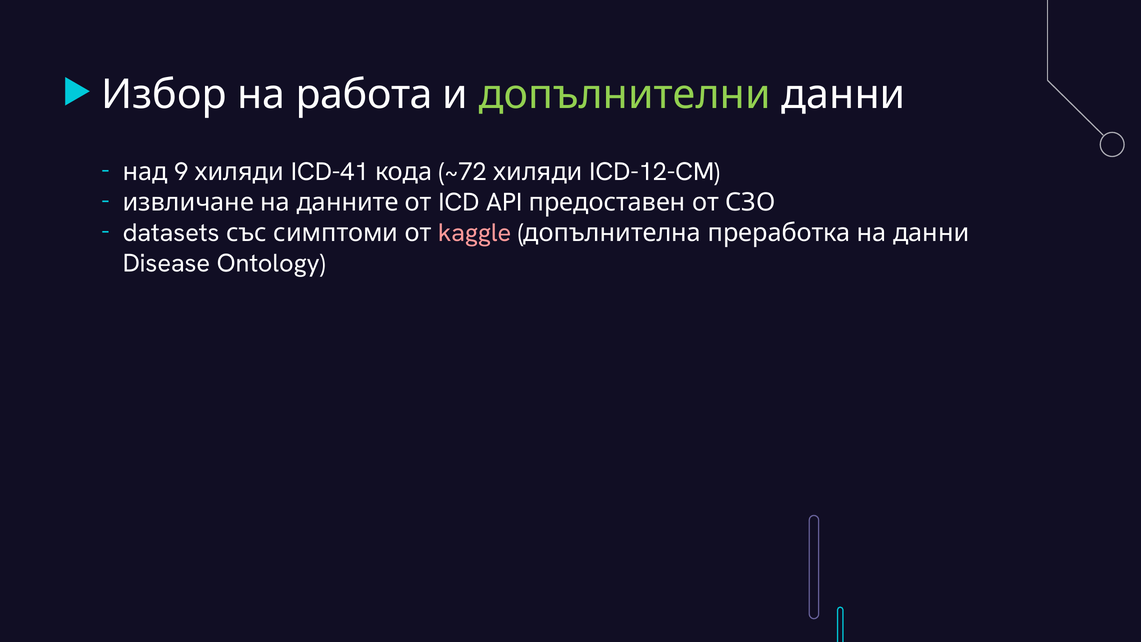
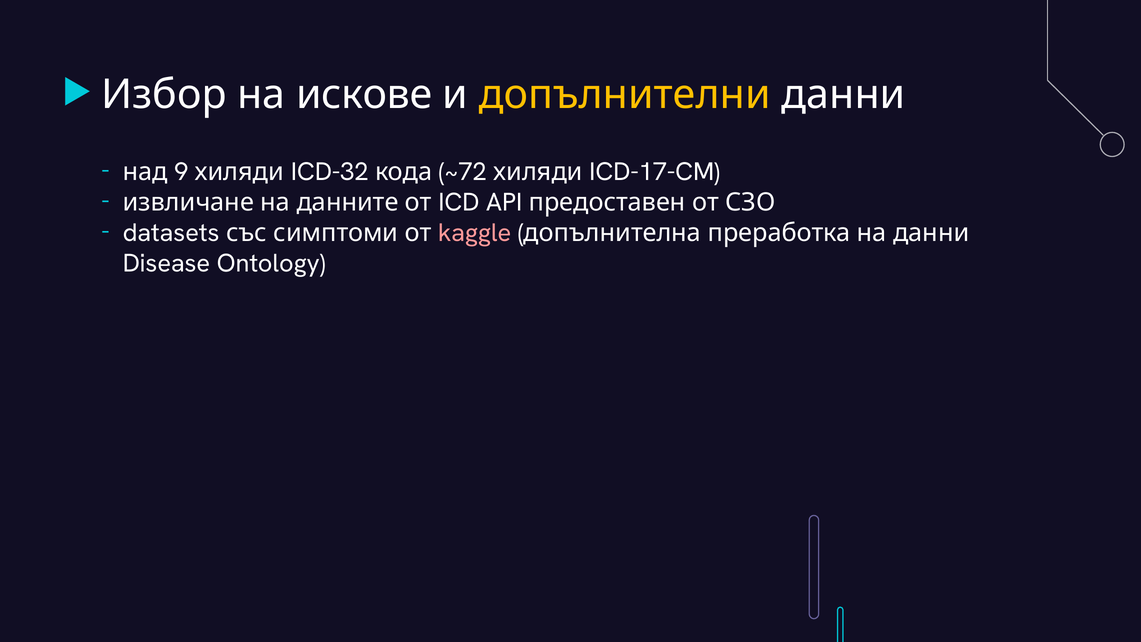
работа: работа -> искове (364, 95)
допълнителни colour: light green -> yellow (625, 95)
ICD-41: ICD-41 -> ICD-32 (330, 172)
ICD-12-CM: ICD-12-CM -> ICD-17-CM (655, 172)
